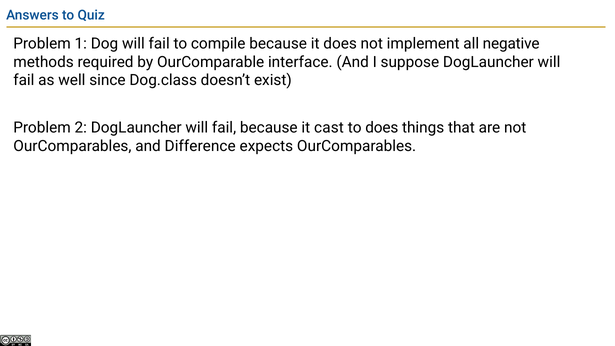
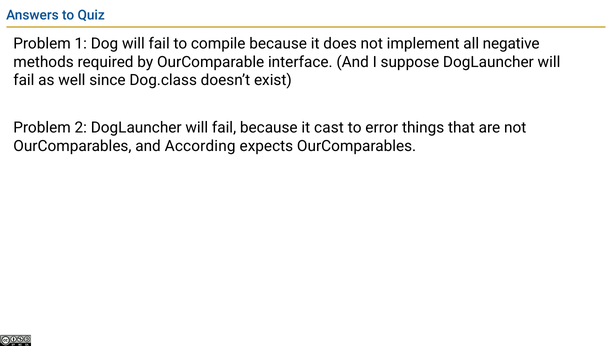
to does: does -> error (382, 128)
Difference: Difference -> According (200, 146)
